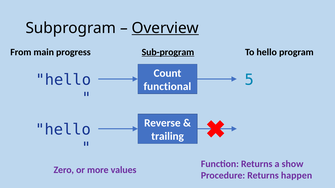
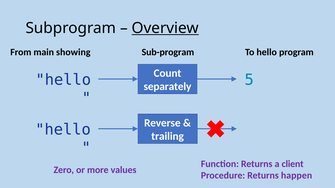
progress: progress -> showing (73, 52)
Sub-program underline: present -> none (168, 52)
functional: functional -> separately (167, 87)
show: show -> client (293, 164)
